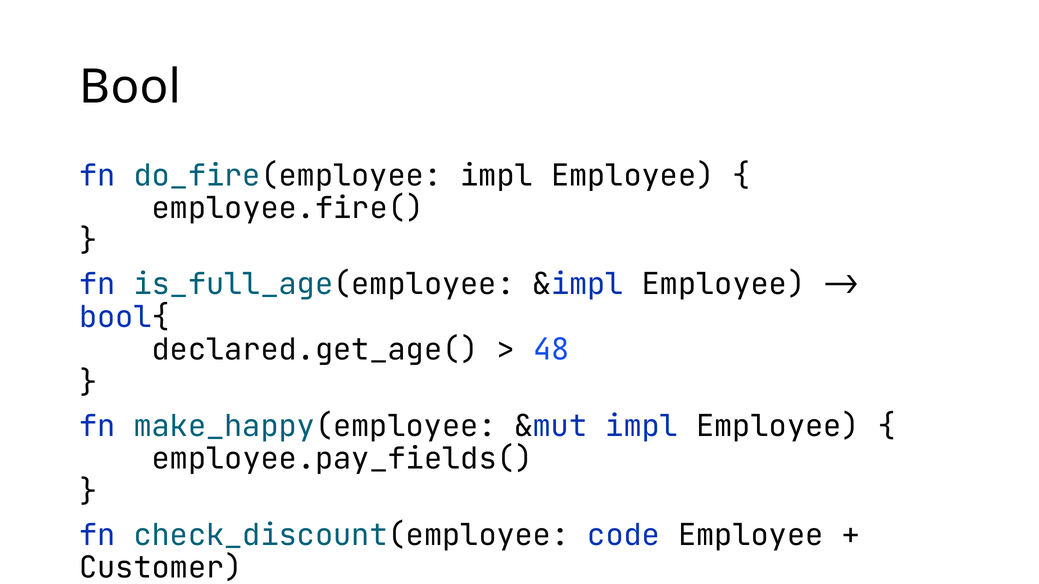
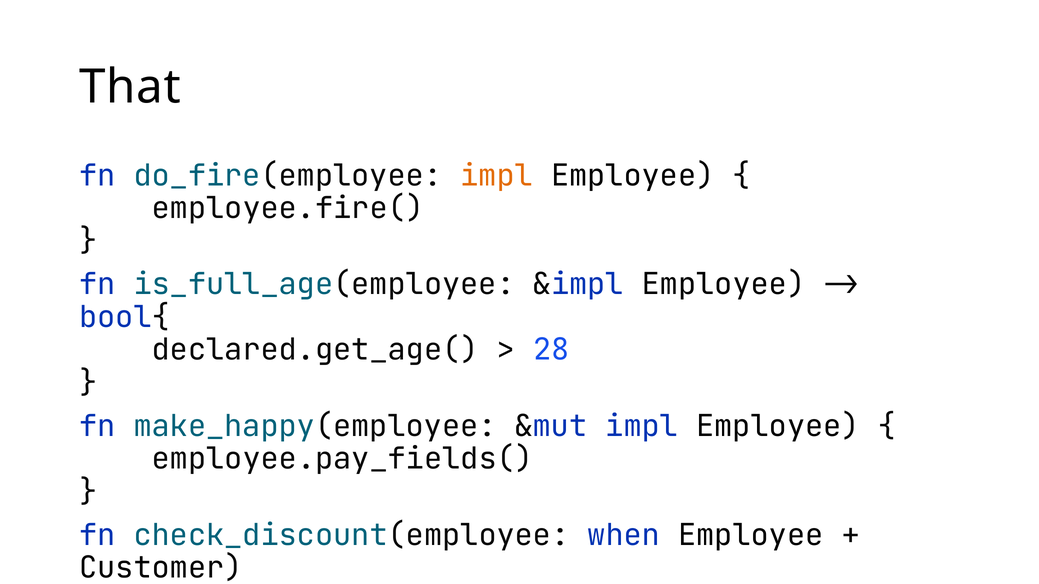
Bool: Bool -> That (130, 87)
impl colour: black -> orange (497, 176)
48: 48 -> 28 (551, 350)
code: code -> when (624, 535)
